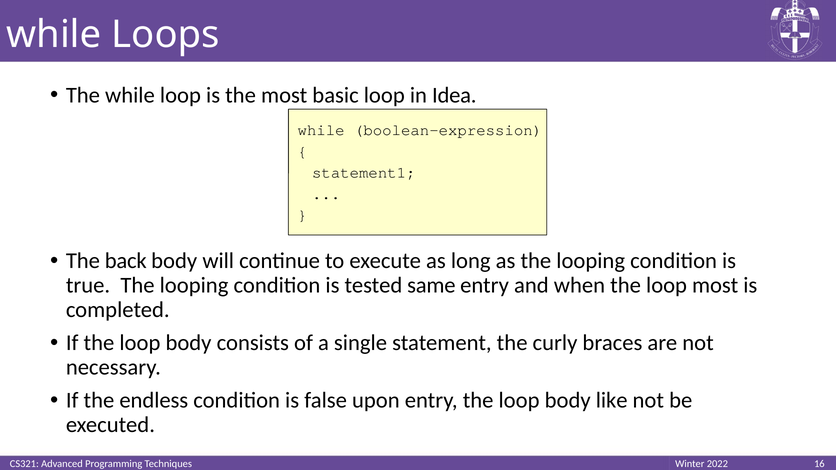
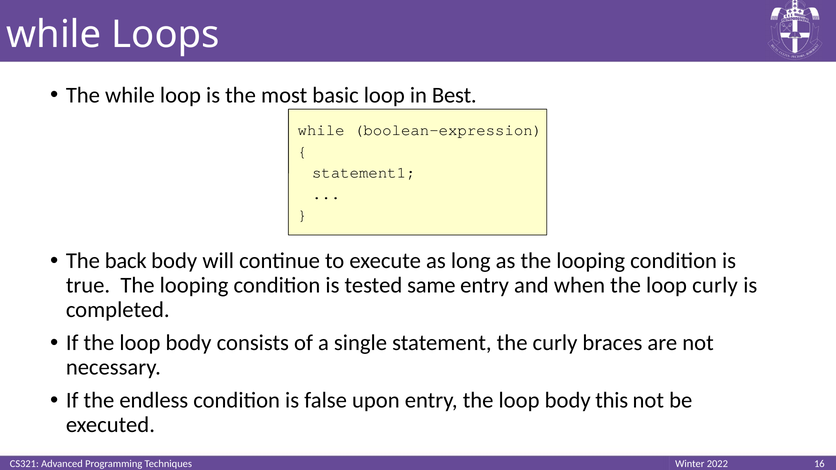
Idea: Idea -> Best (454, 95)
loop most: most -> curly (715, 286)
like: like -> this (612, 401)
